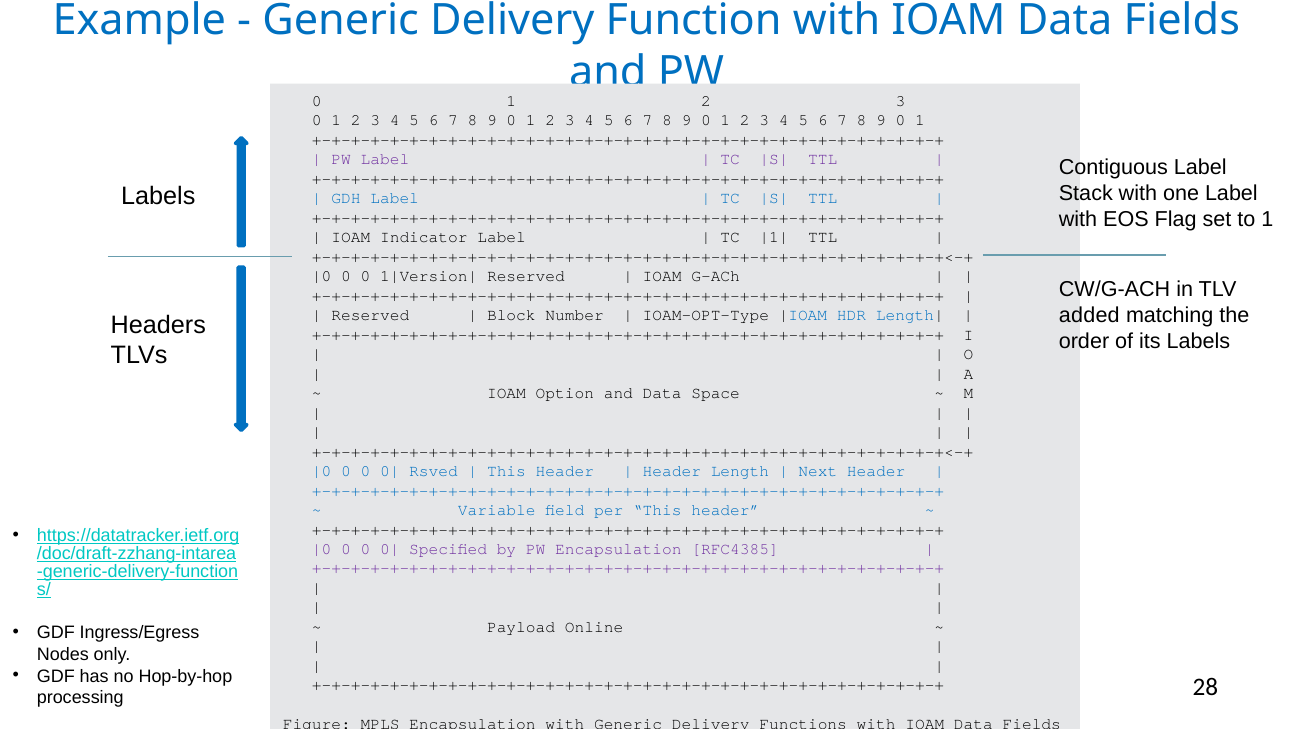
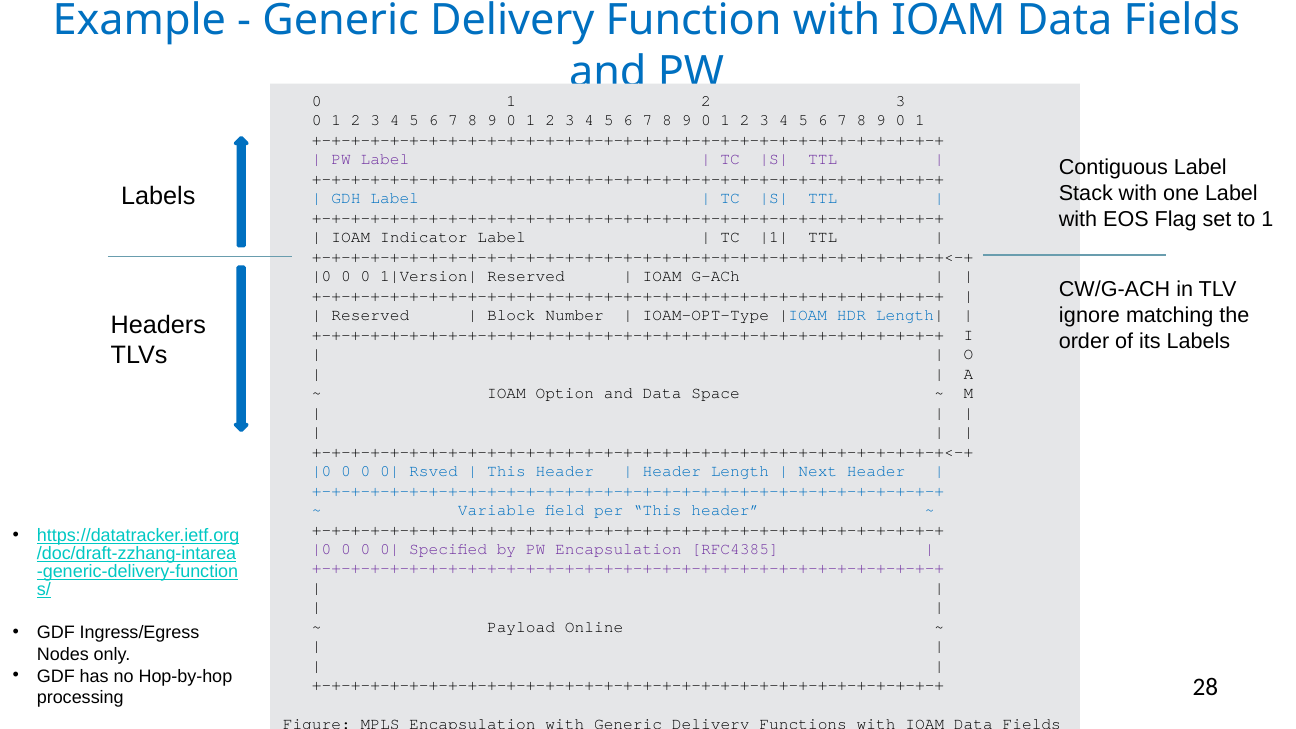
added: added -> ignore (1089, 315)
